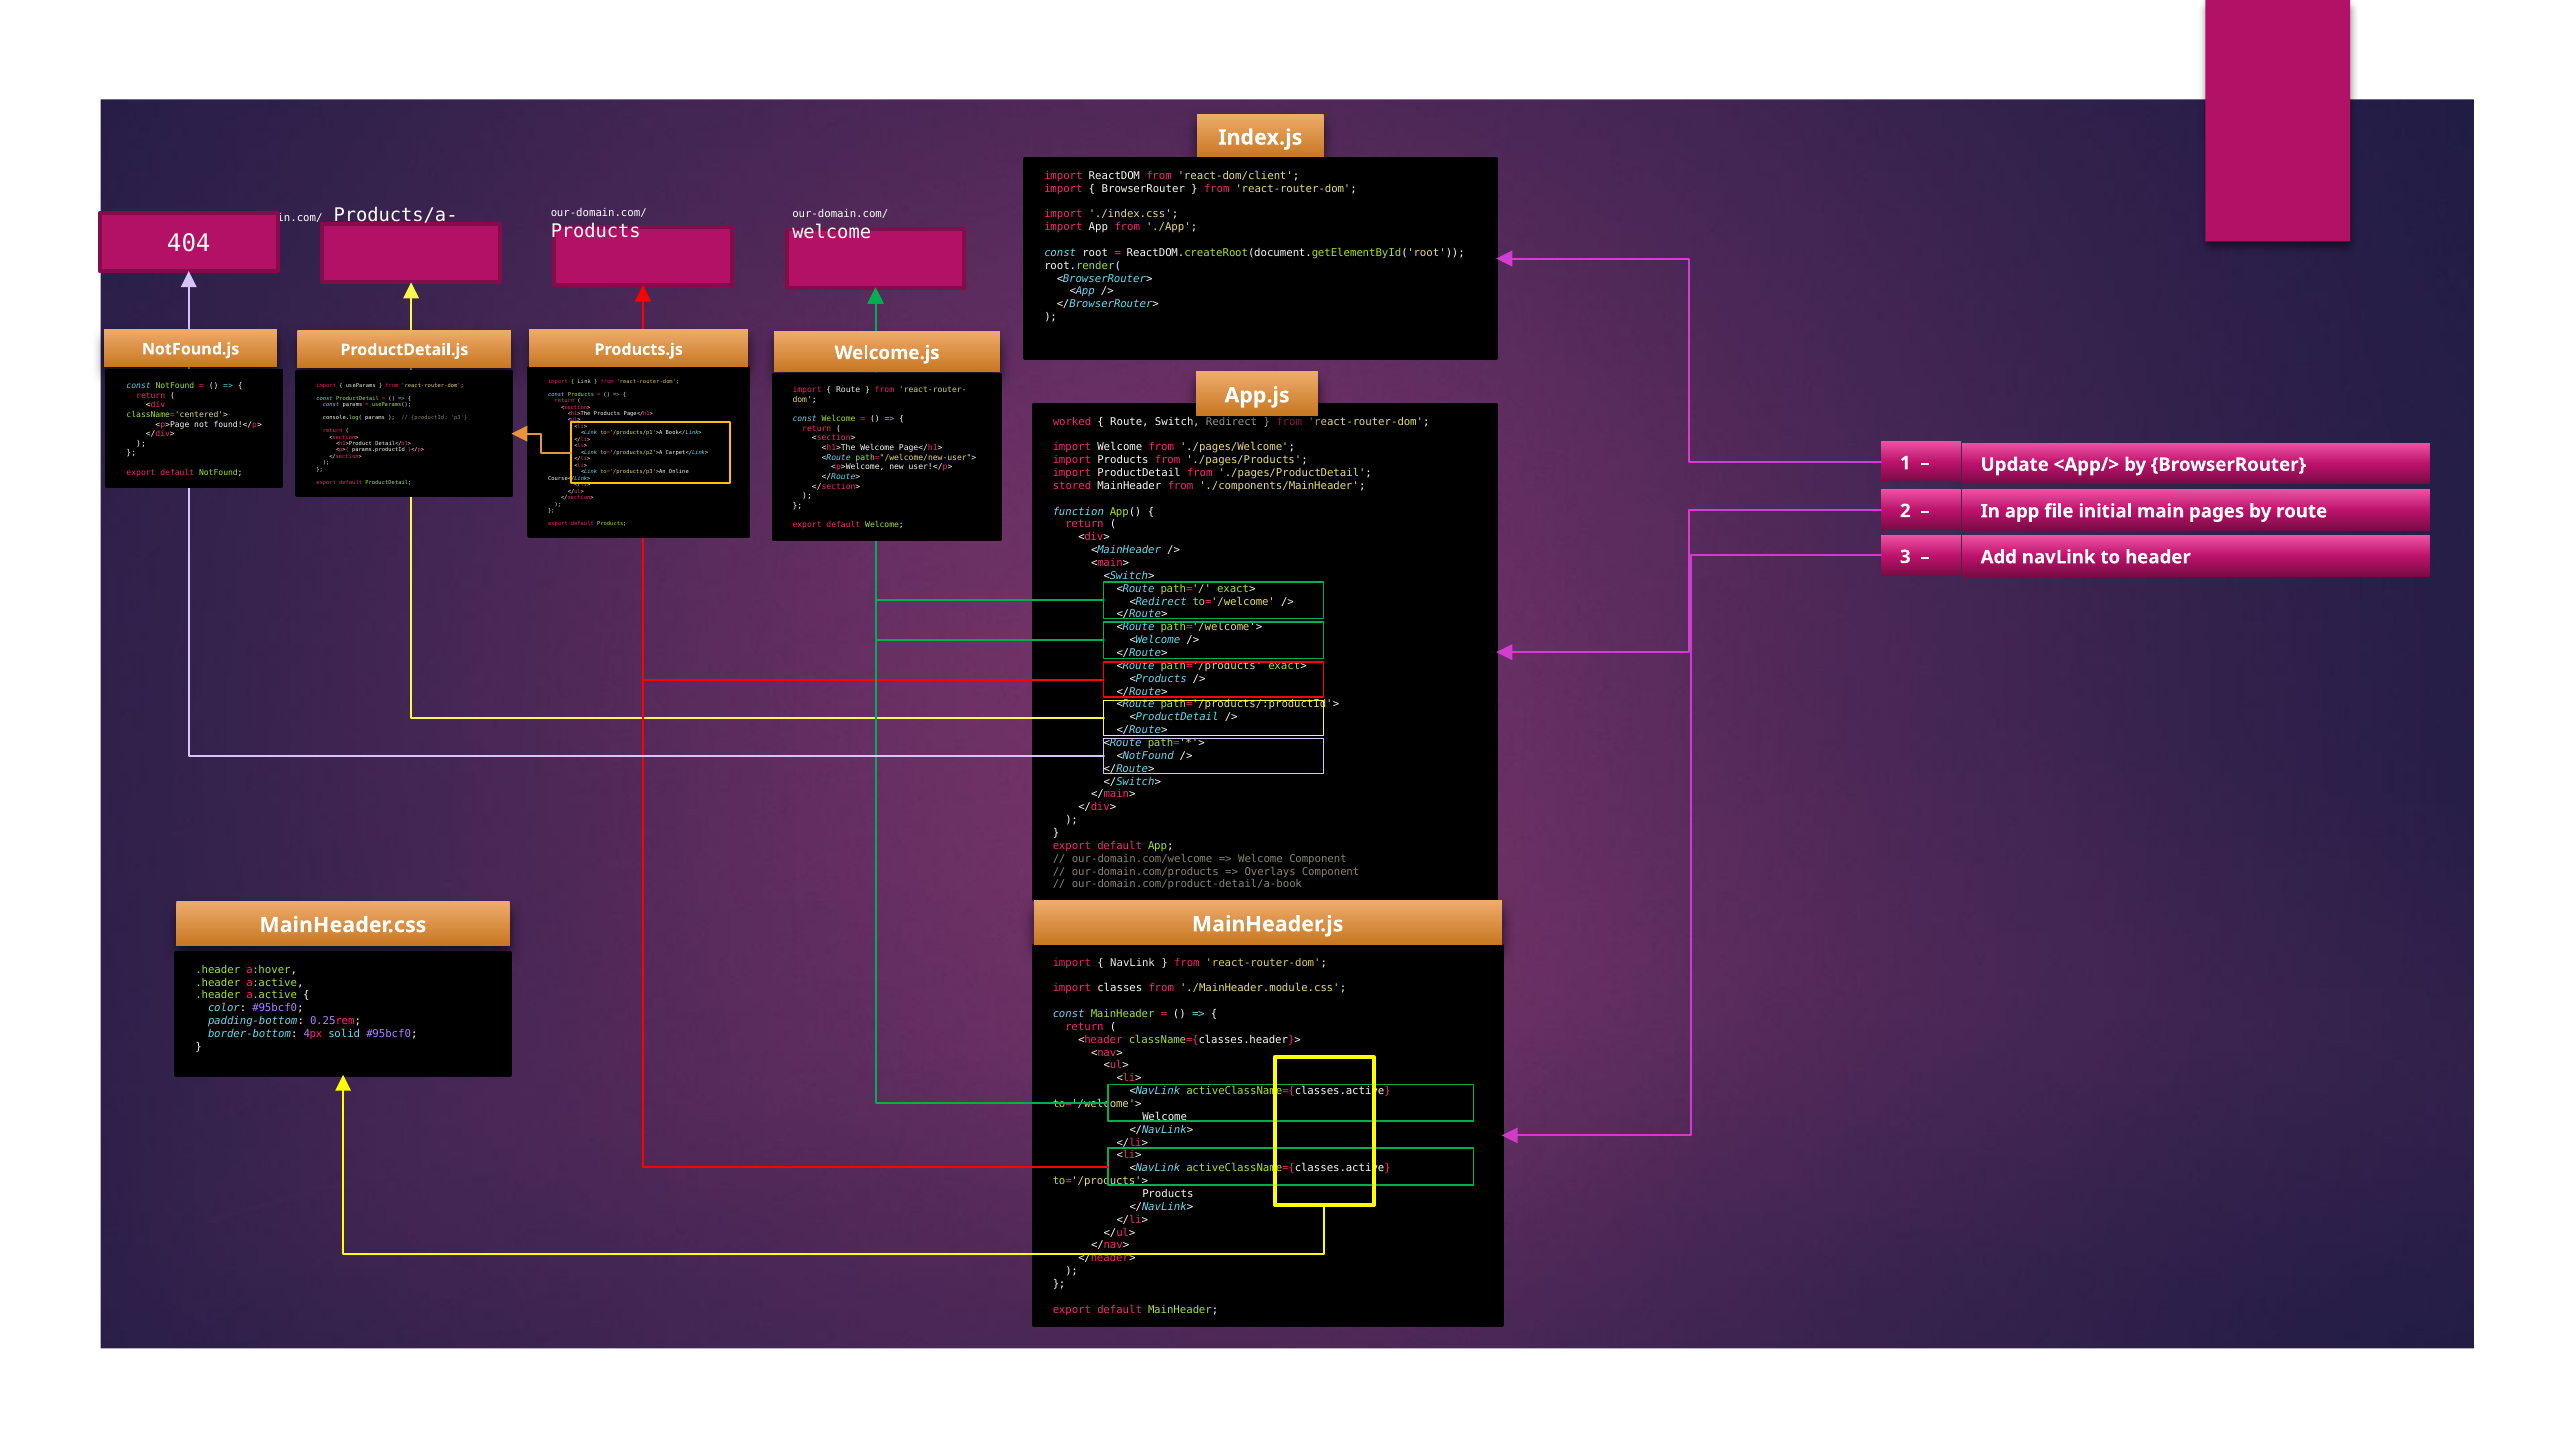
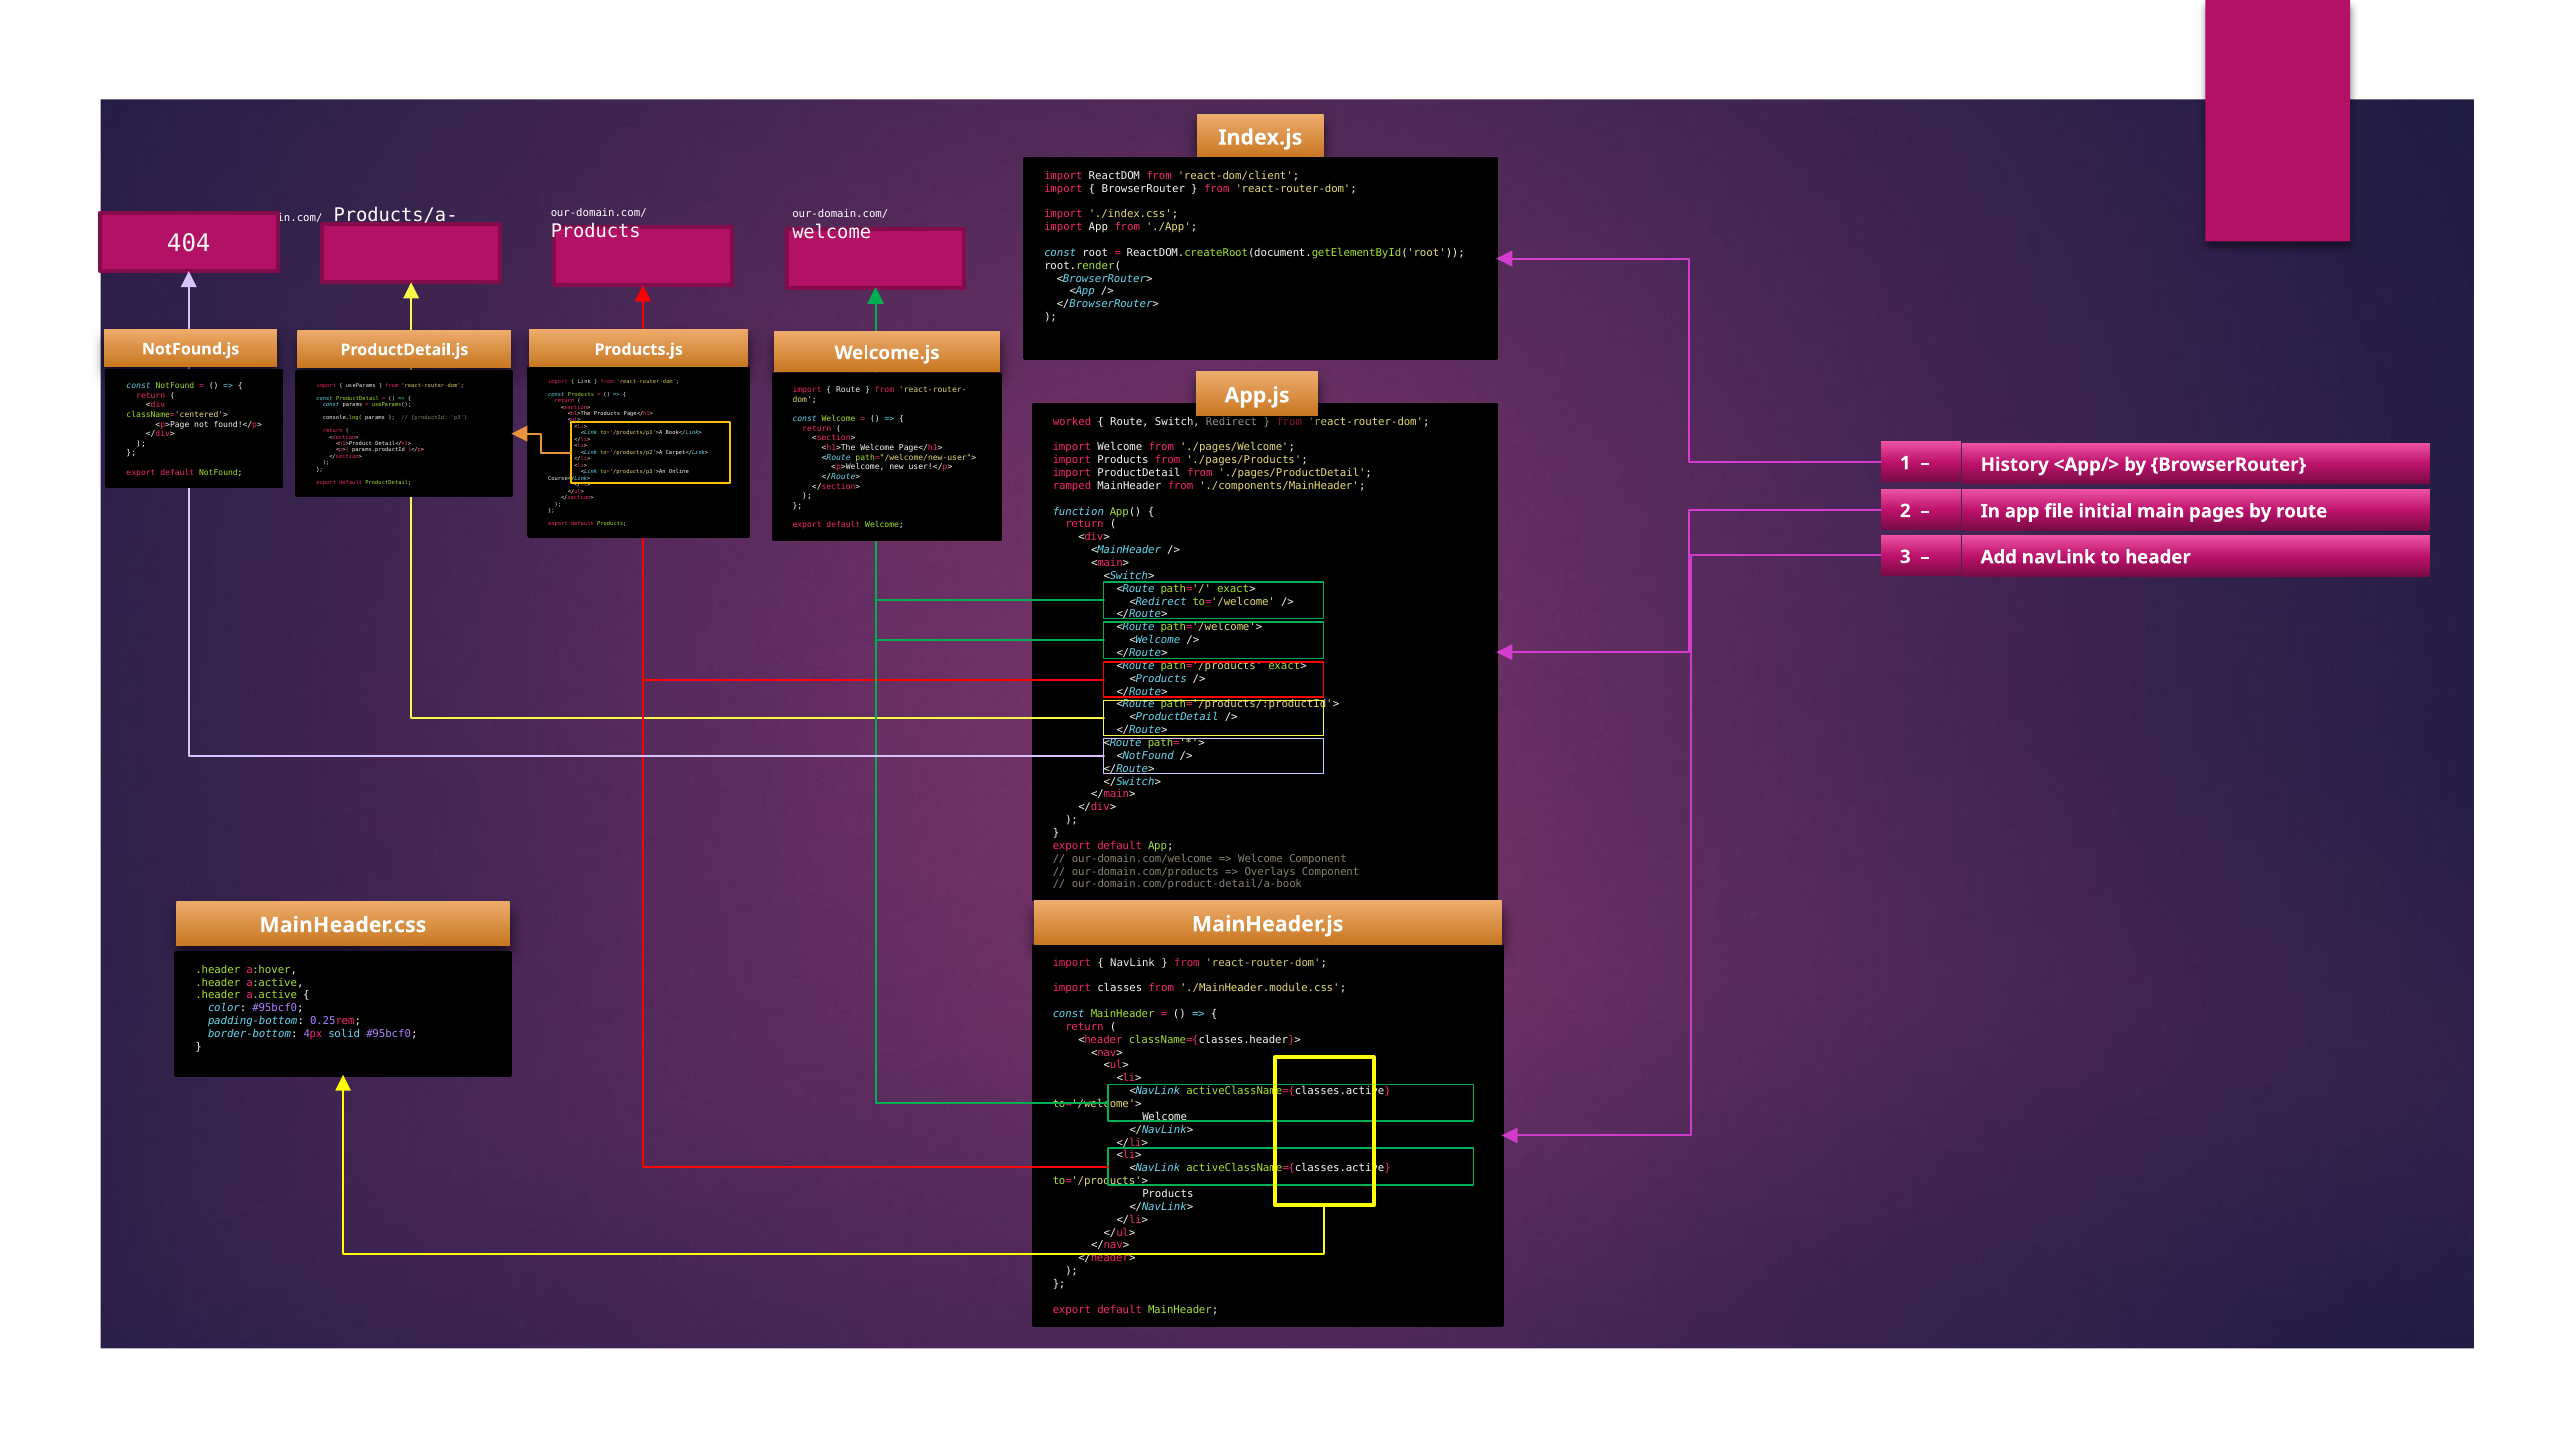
Update: Update -> History (2015, 465)
stored: stored -> ramped (1072, 486)
